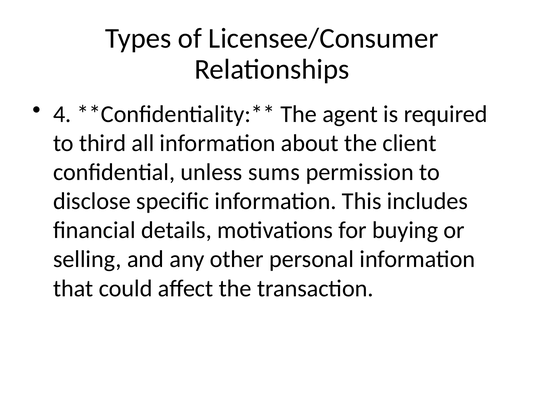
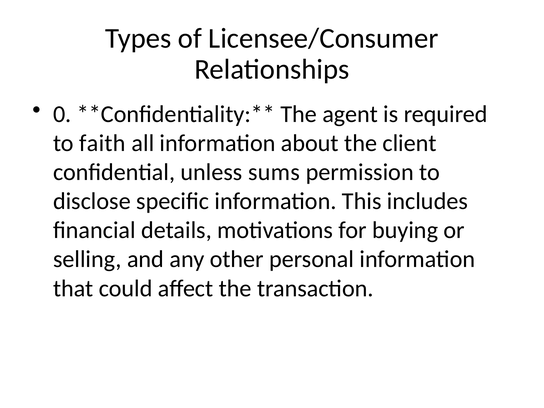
4: 4 -> 0 (62, 114)
third: third -> faith (102, 143)
